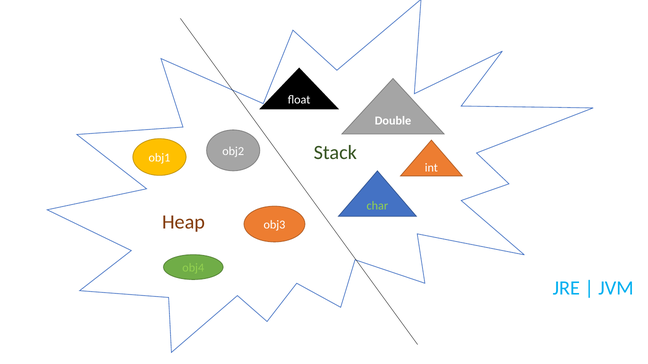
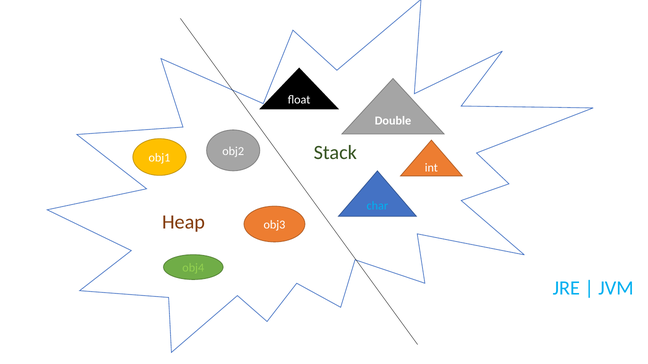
char colour: light green -> light blue (377, 206)
